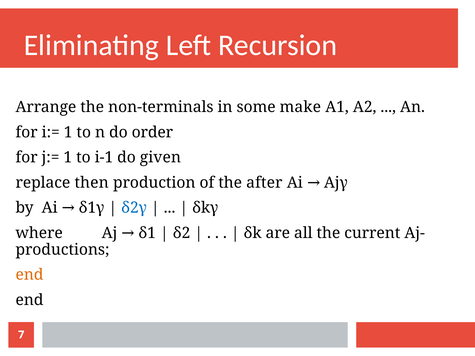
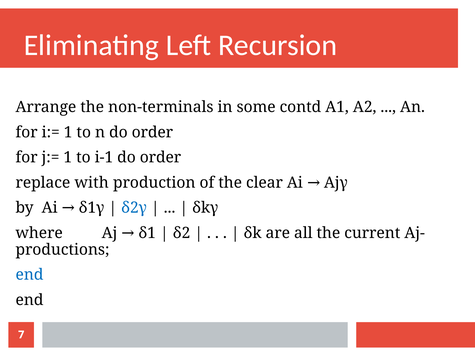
make: make -> contd (300, 107)
i-1 do given: given -> order (160, 157)
then: then -> with (92, 183)
after: after -> clear (264, 183)
end colour: orange -> blue (29, 275)
